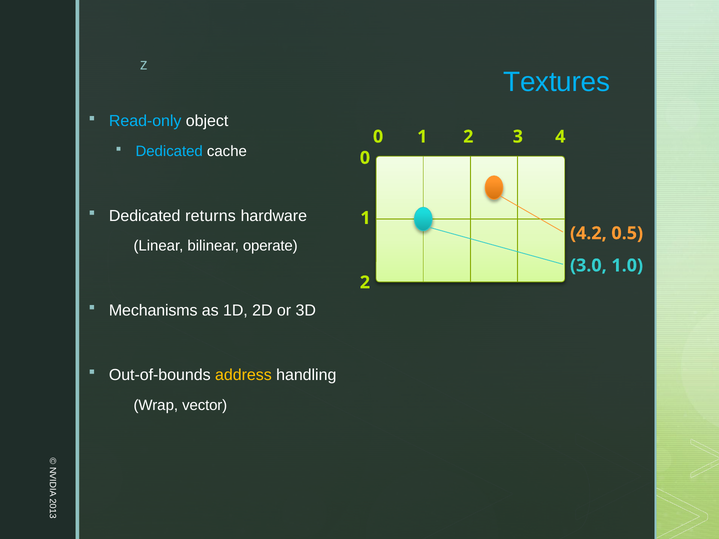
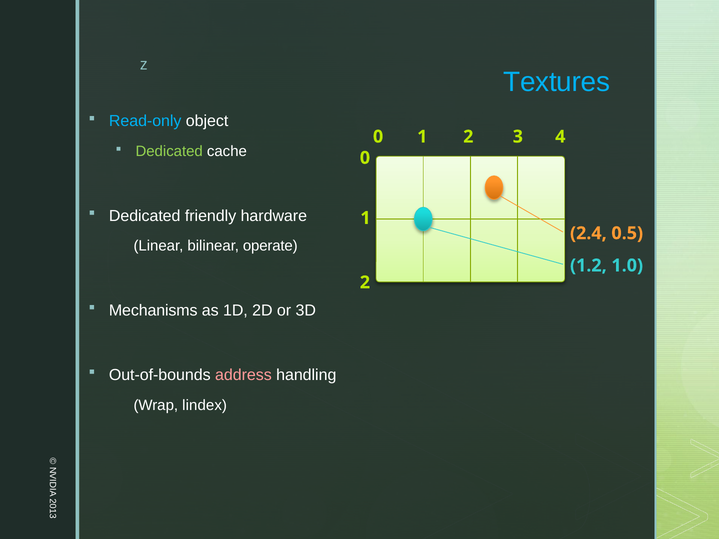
Dedicated colour: light blue -> light green (169, 152)
returns: returns -> friendly (211, 216)
4.2: 4.2 -> 2.4 (588, 233)
3.0: 3.0 -> 1.2 (588, 266)
address colour: yellow -> pink (243, 375)
vector: vector -> lindex (205, 406)
